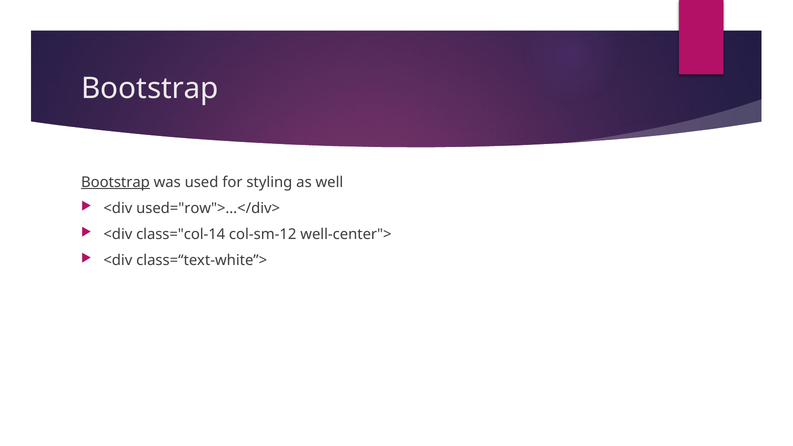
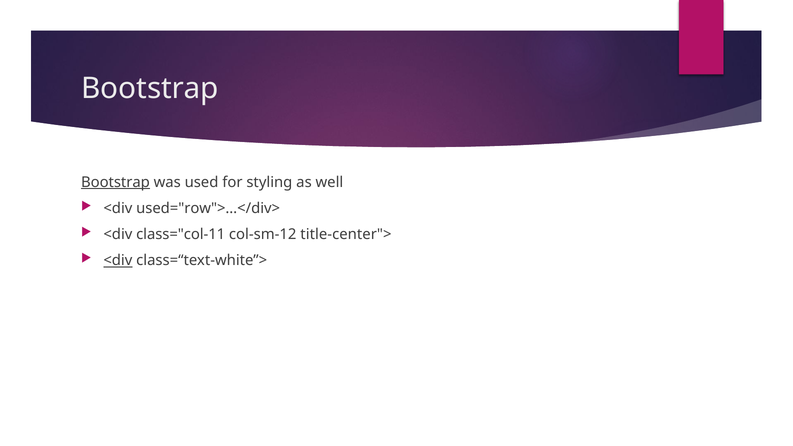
class="col-14: class="col-14 -> class="col-11 (181, 234)
well-center">: well-center"> -> title-center"> (346, 234)
<div underline: none -> present (118, 261)
